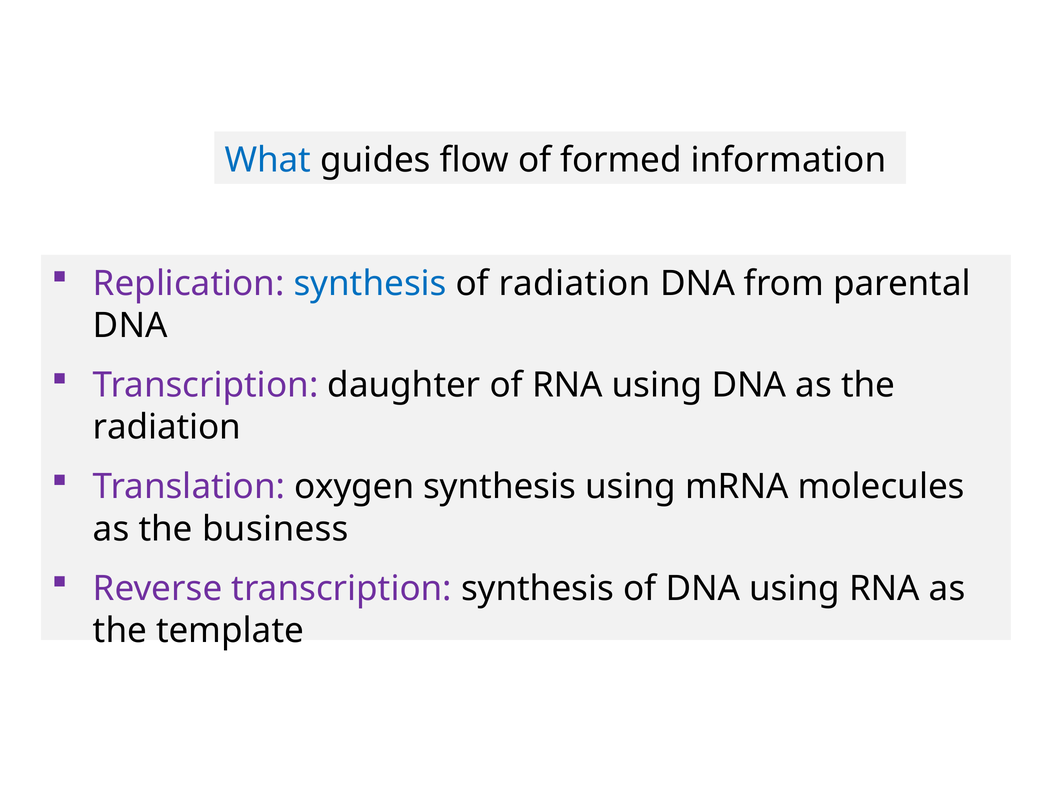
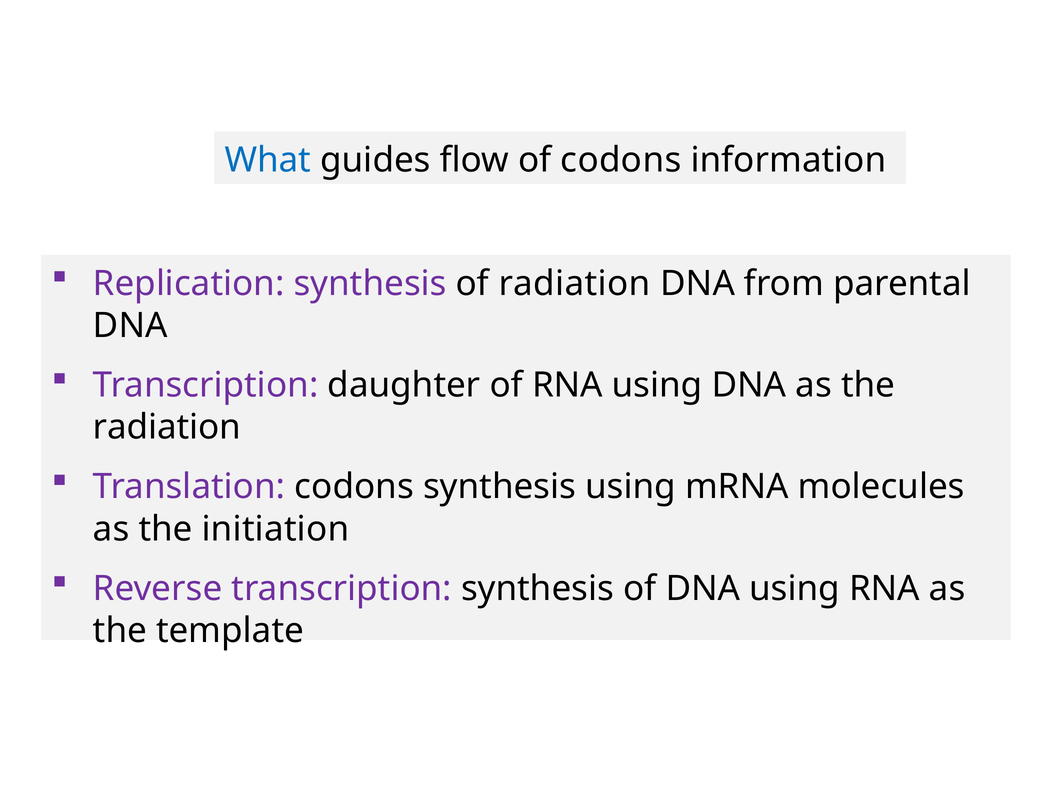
of formed: formed -> codons (621, 160)
synthesis colour: blue -> purple (370, 284)
Translation oxygen: oxygen -> codons (354, 487)
business: business -> initiation (275, 529)
